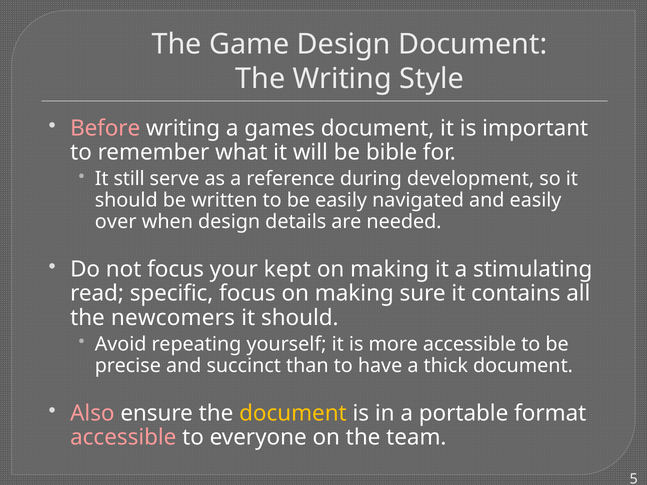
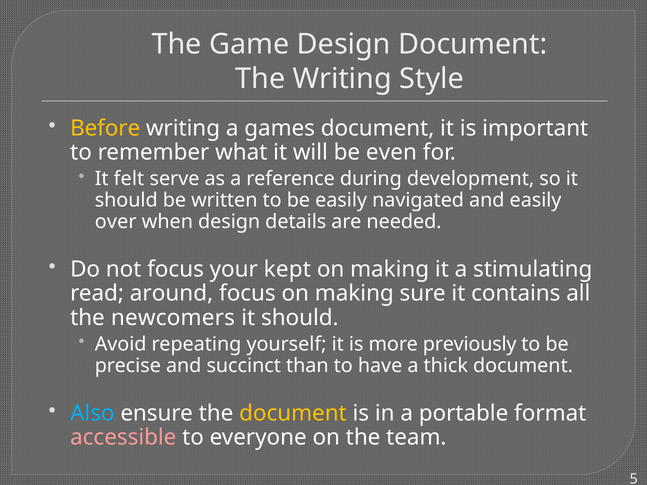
Before colour: pink -> yellow (105, 128)
bible: bible -> even (391, 153)
still: still -> felt (129, 179)
specific: specific -> around (171, 294)
more accessible: accessible -> previously (470, 344)
Also colour: pink -> light blue (92, 413)
